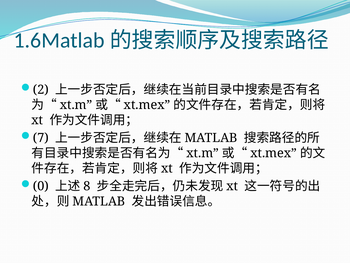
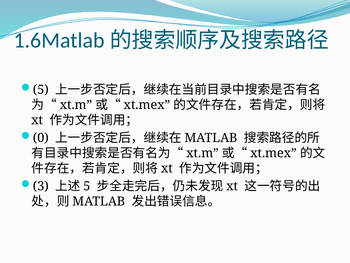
2: 2 -> 5 (41, 90)
7: 7 -> 0 (41, 138)
0: 0 -> 3 (41, 186)
8: 8 -> 5 (87, 186)
